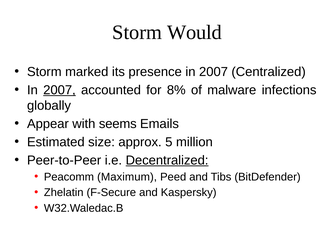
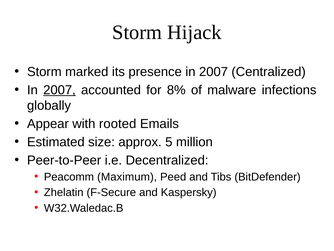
Would: Would -> Hijack (194, 32)
seems: seems -> rooted (118, 124)
Decentralized underline: present -> none (167, 160)
